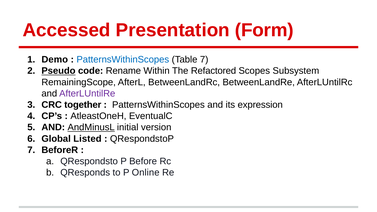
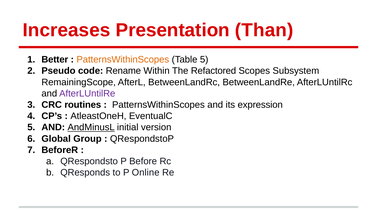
Accessed: Accessed -> Increases (66, 30)
Form: Form -> Than (264, 30)
Demo: Demo -> Better (55, 60)
PatternsWithinScopes colour: blue -> orange (123, 60)
Table 7: 7 -> 5 (204, 60)
Pseudo underline: present -> none (58, 71)
together: together -> routines (83, 105)
Listed: Listed -> Group (87, 139)
